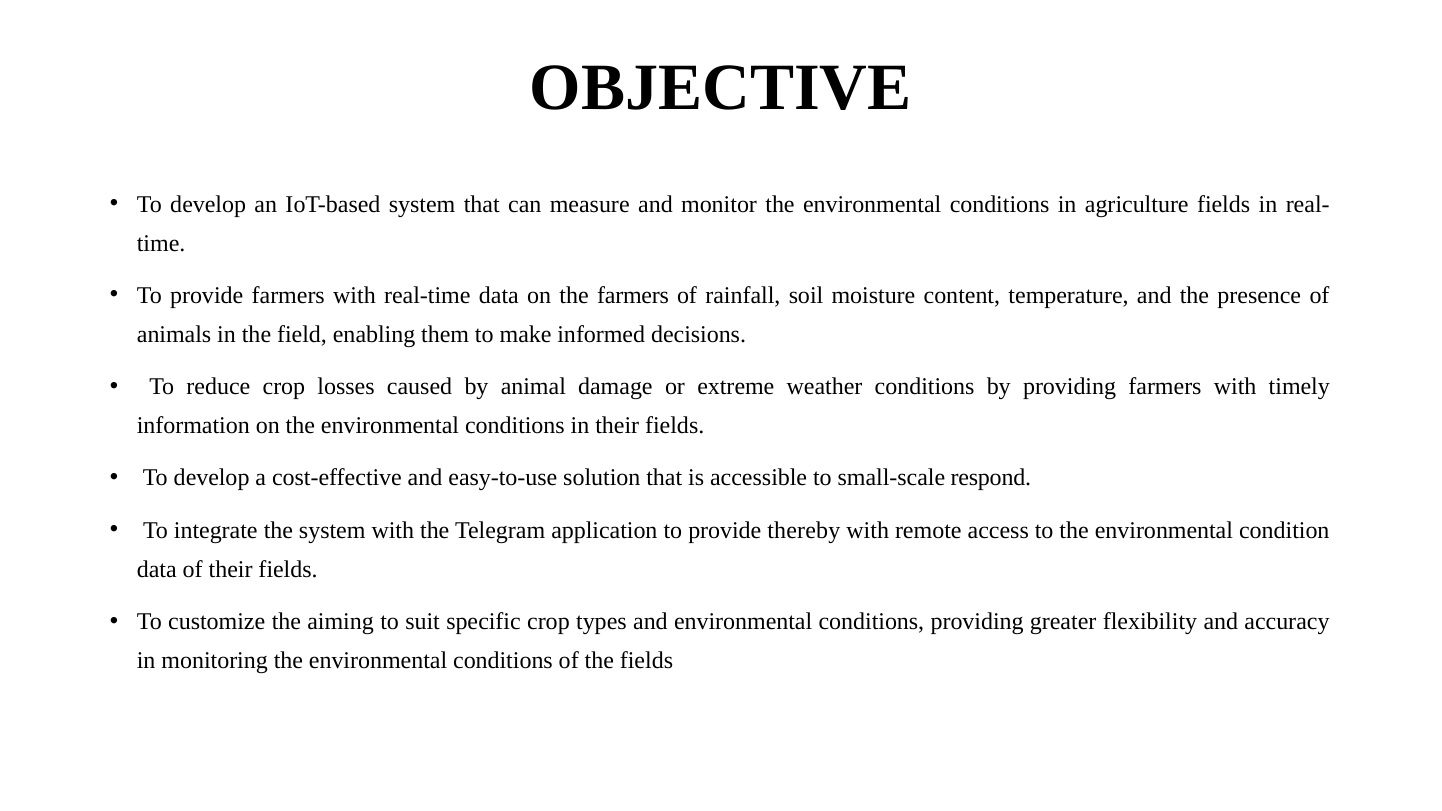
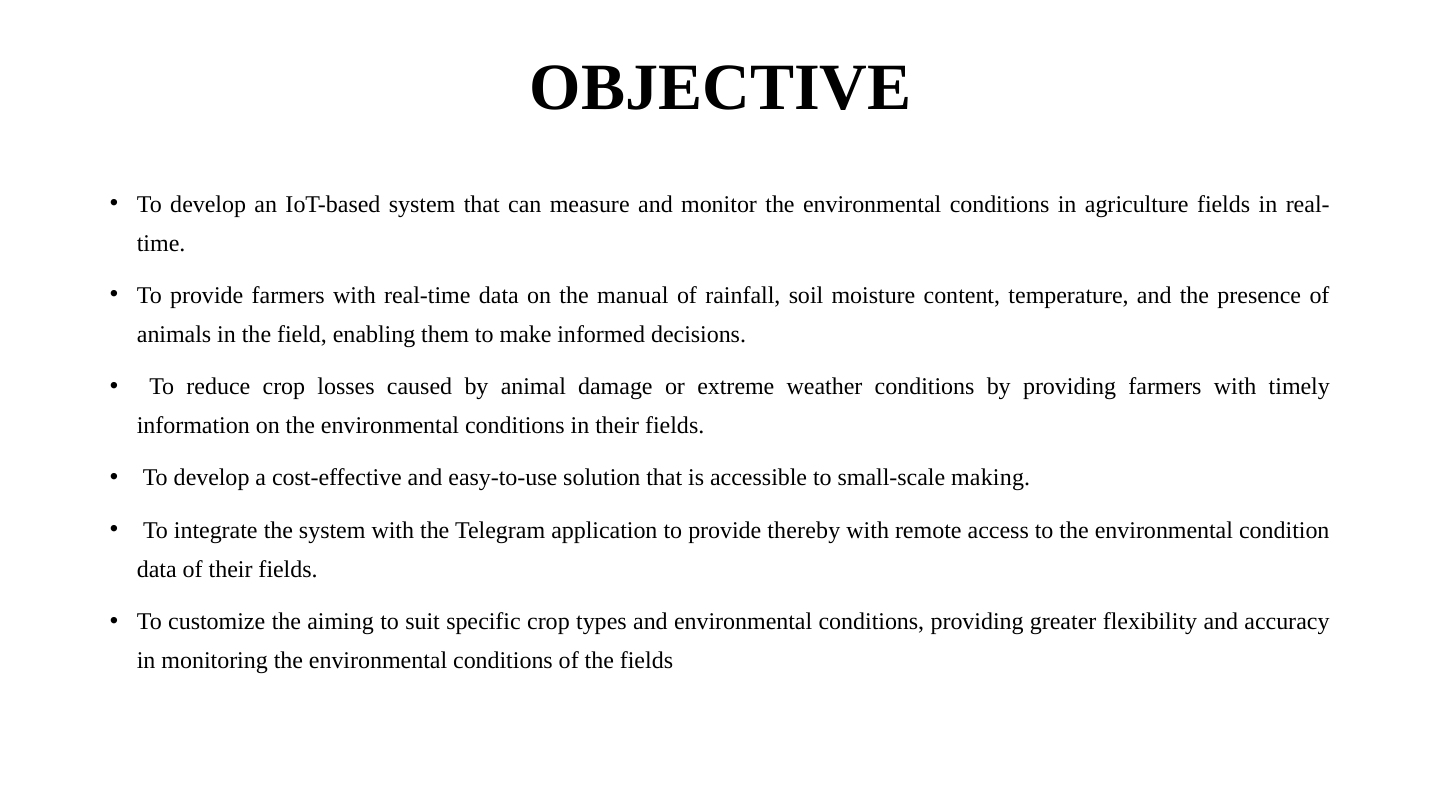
the farmers: farmers -> manual (633, 296)
respond: respond -> making (991, 478)
